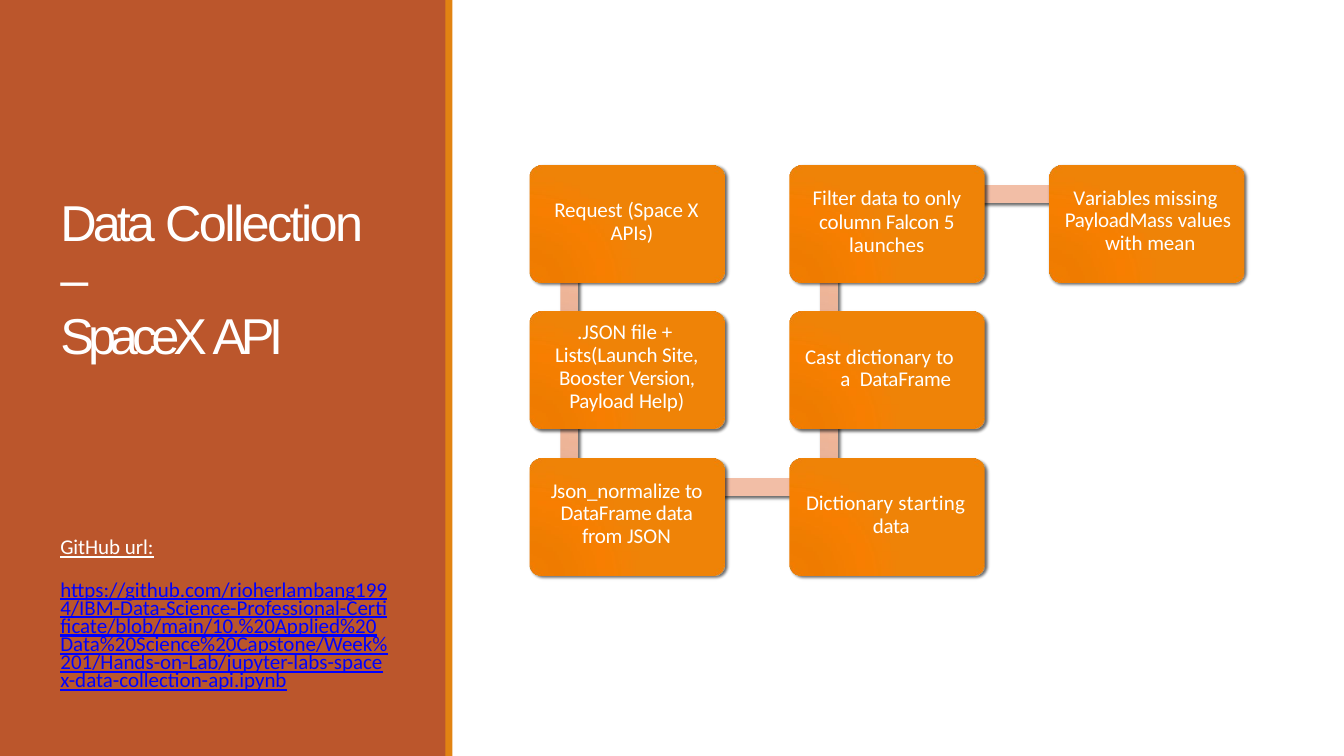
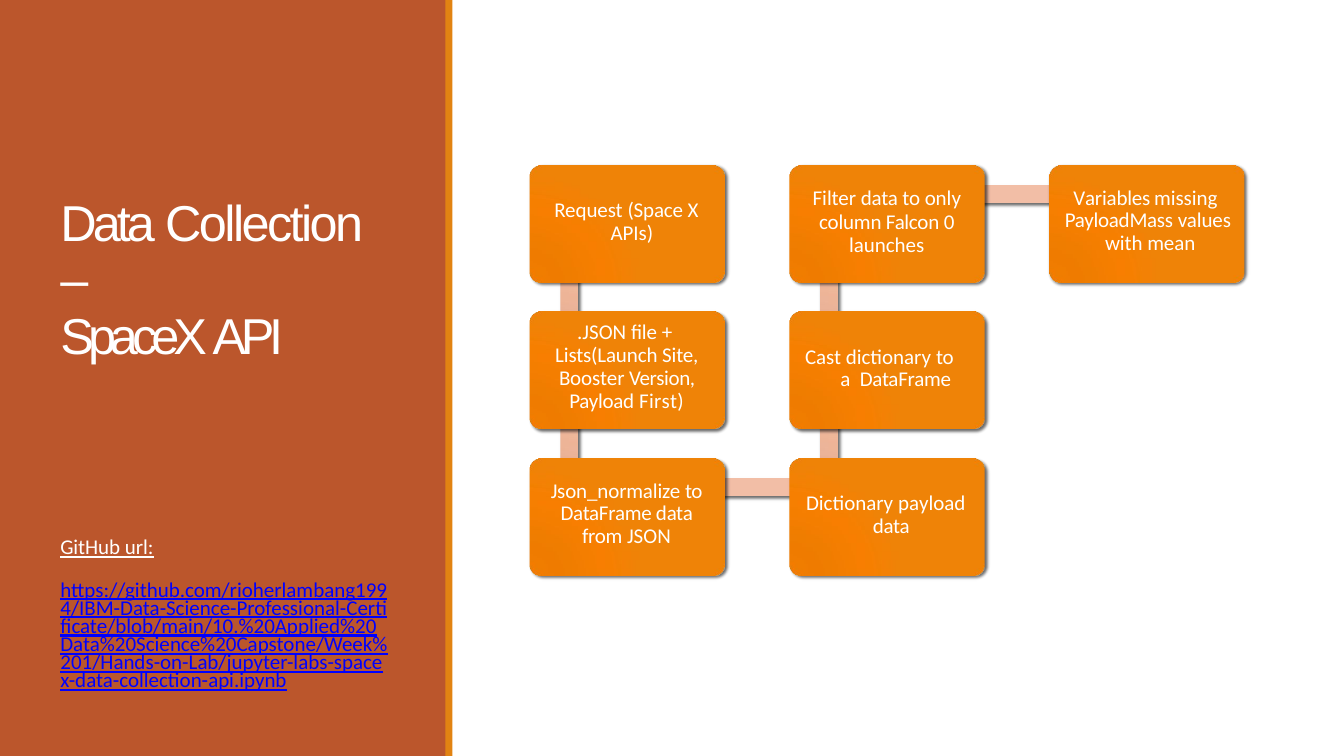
5: 5 -> 0 (949, 222)
Help: Help -> First (661, 402)
Dictionary starting: starting -> payload (932, 504)
